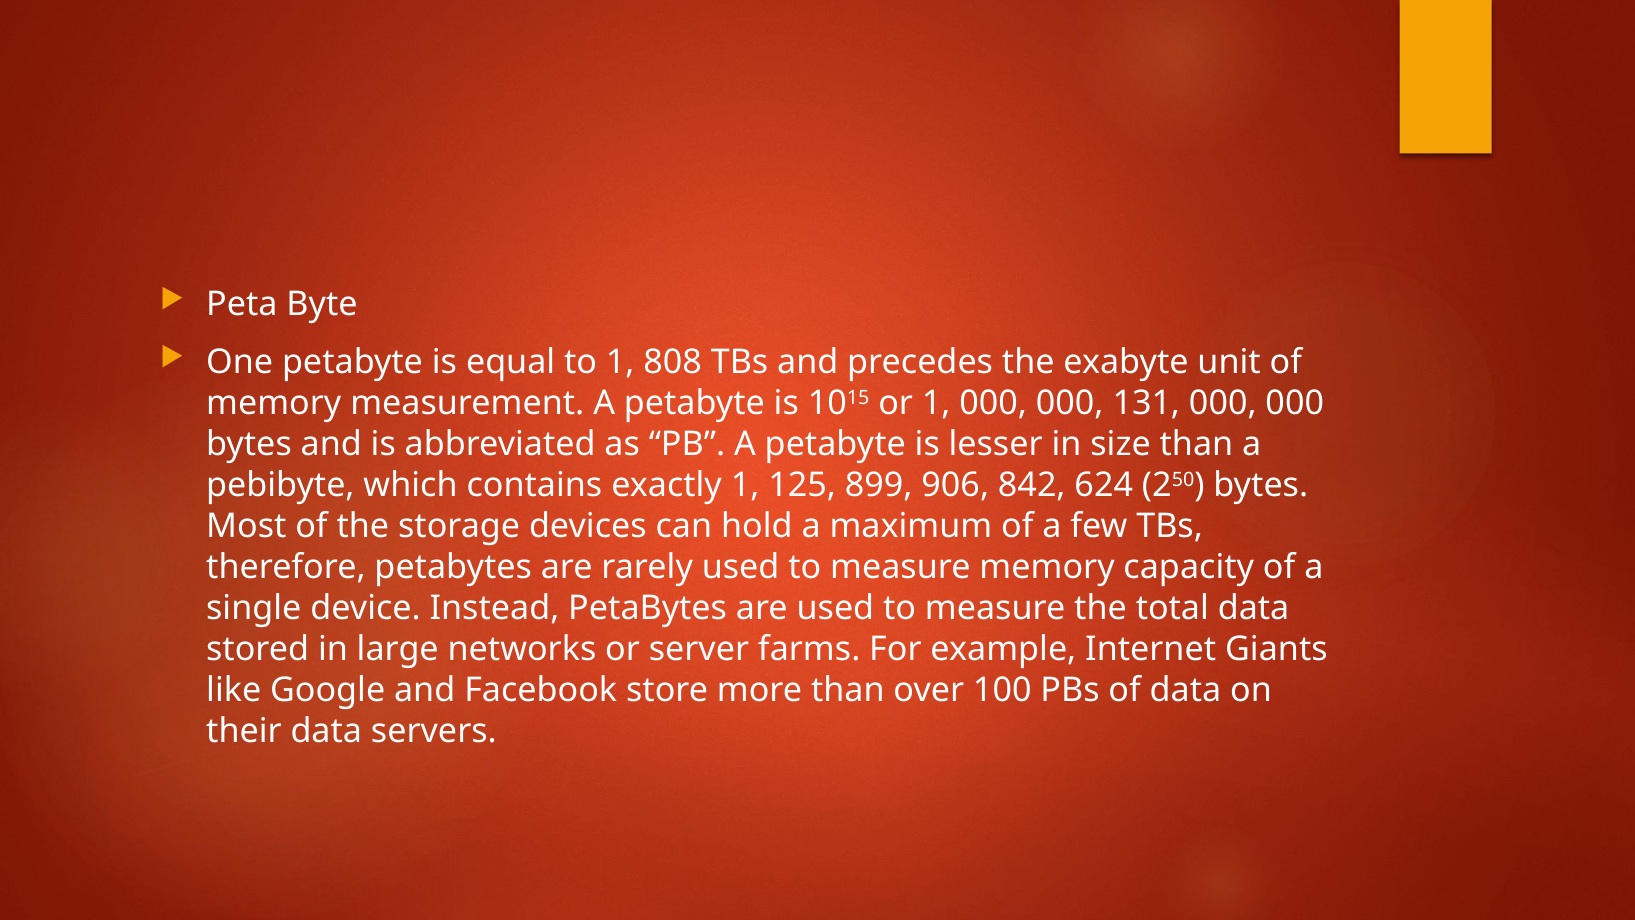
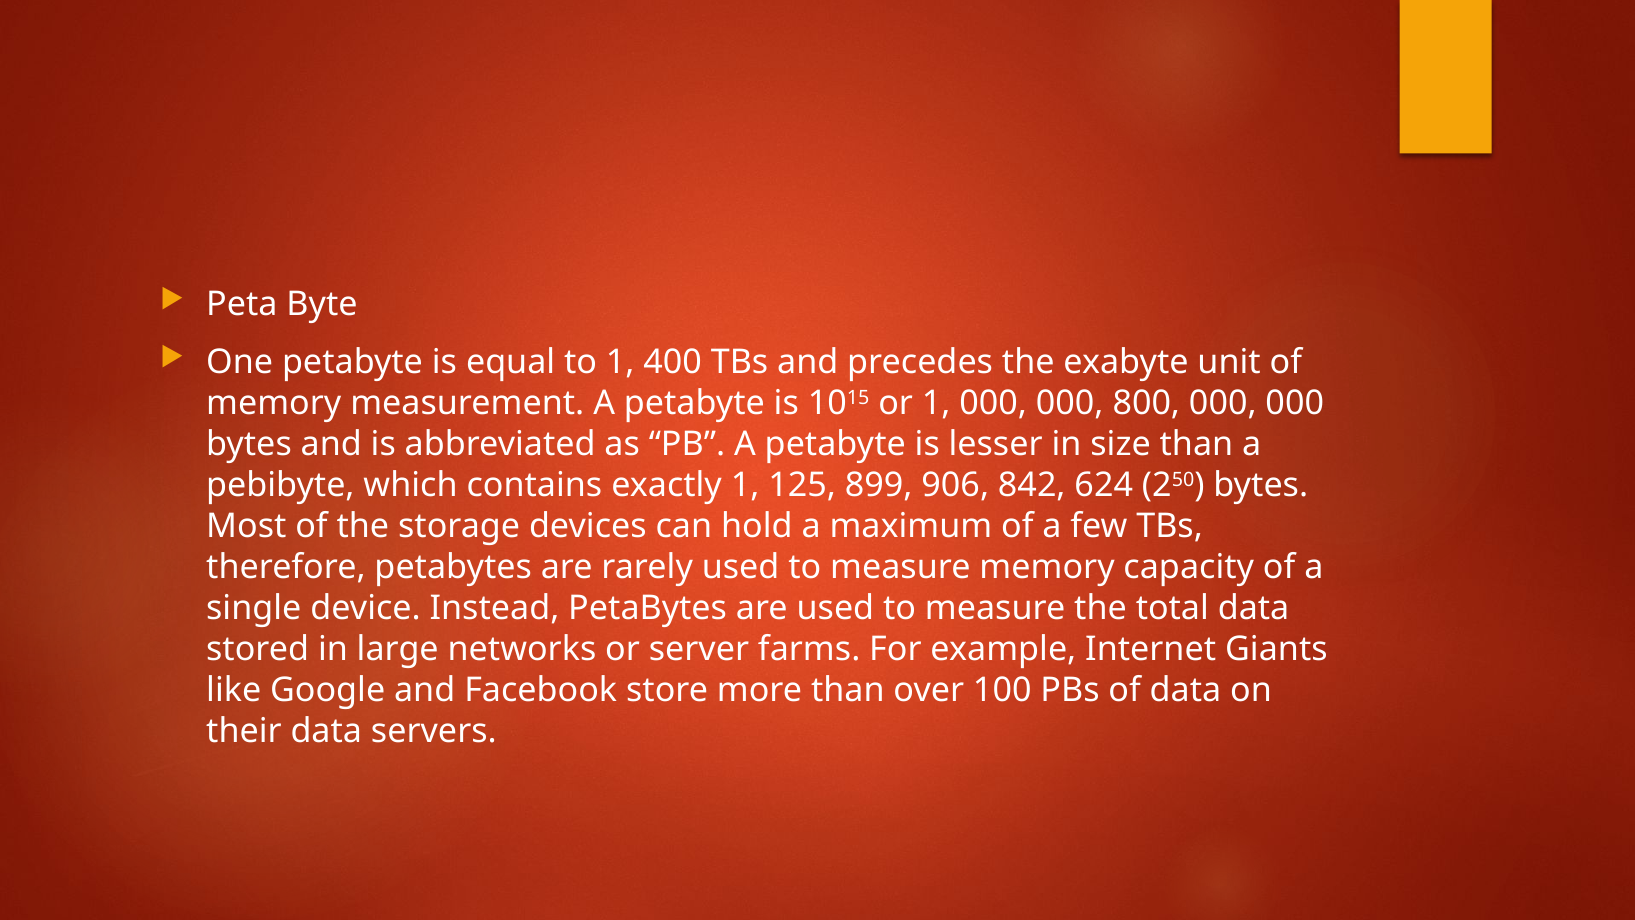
808: 808 -> 400 (673, 362)
131: 131 -> 800 (1146, 403)
